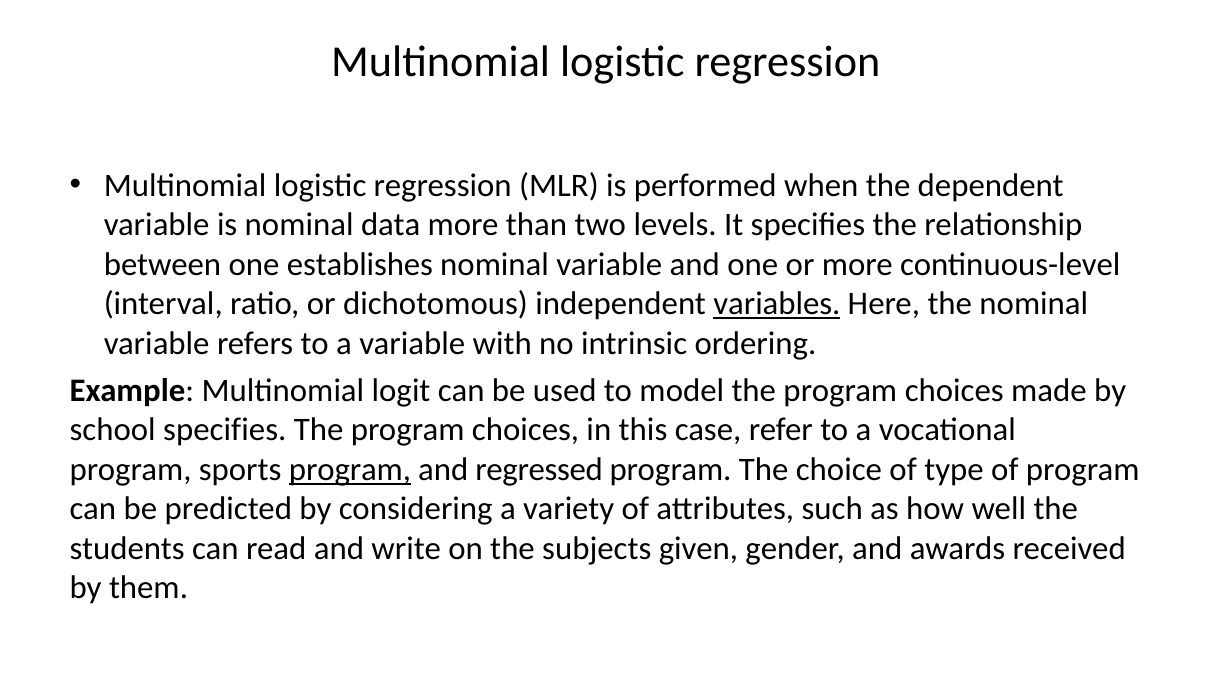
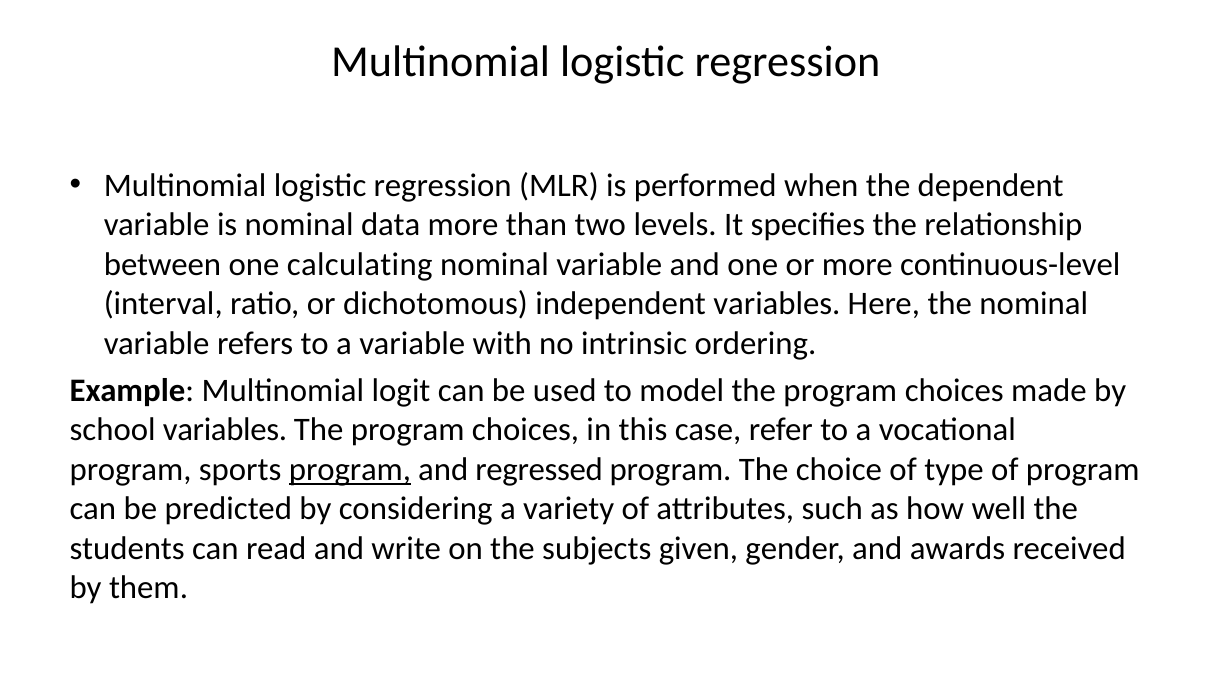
establishes: establishes -> calculating (360, 264)
variables underline: present -> none (777, 304)
school specifies: specifies -> variables (225, 430)
